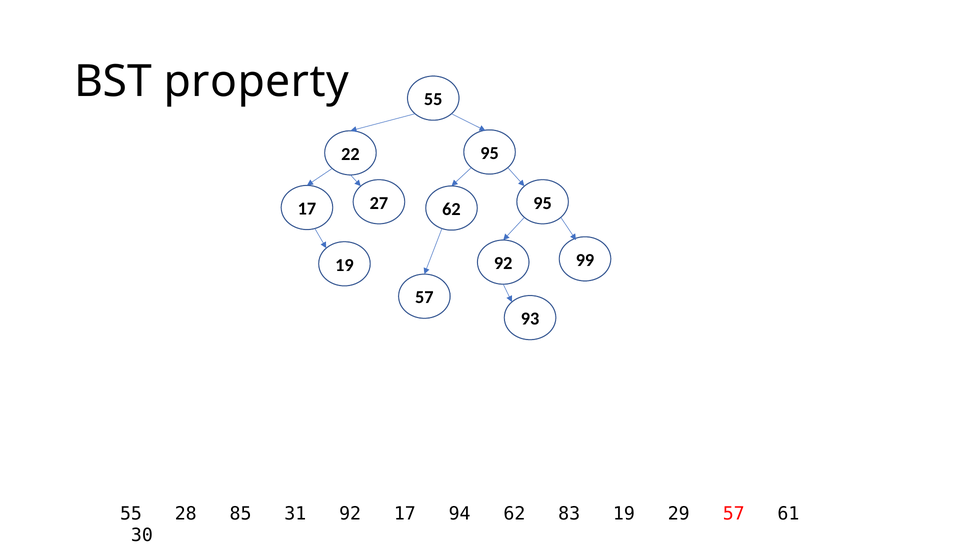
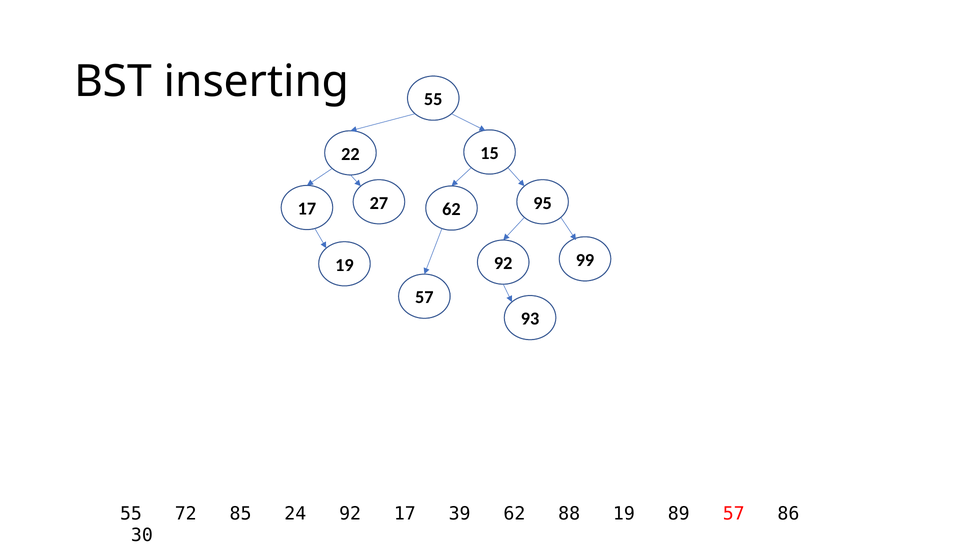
property: property -> inserting (256, 82)
22 95: 95 -> 15 (490, 153)
28: 28 -> 72 (186, 514)
31: 31 -> 24 (295, 514)
94: 94 -> 39 (460, 514)
83: 83 -> 88 (569, 514)
29: 29 -> 89 (679, 514)
61: 61 -> 86 (788, 514)
